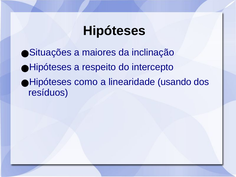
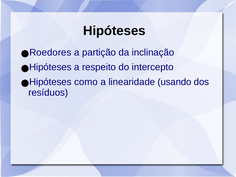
Situações: Situações -> Roedores (50, 52)
maiores: maiores -> partição (99, 52)
